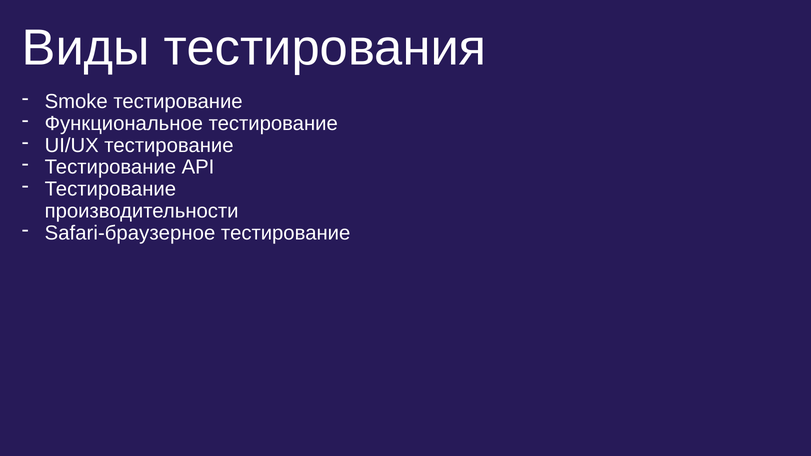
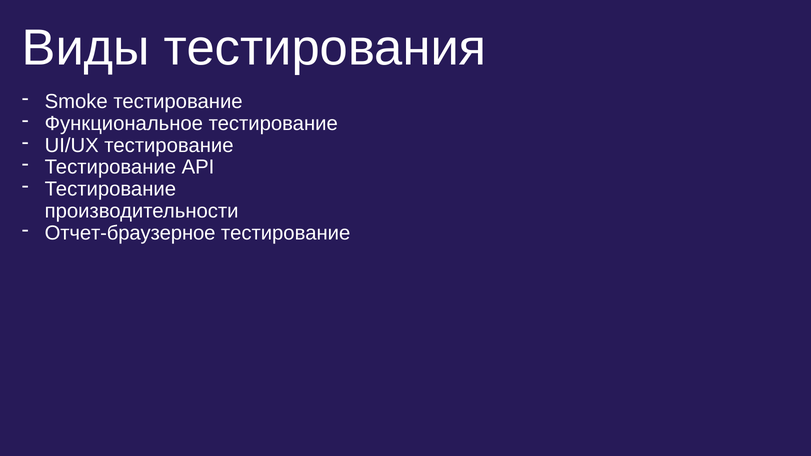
Safari-браузерное: Safari-браузерное -> Отчет-браузерное (130, 233)
